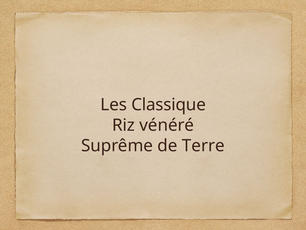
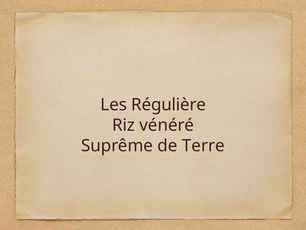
Classique: Classique -> Régulière (169, 105)
